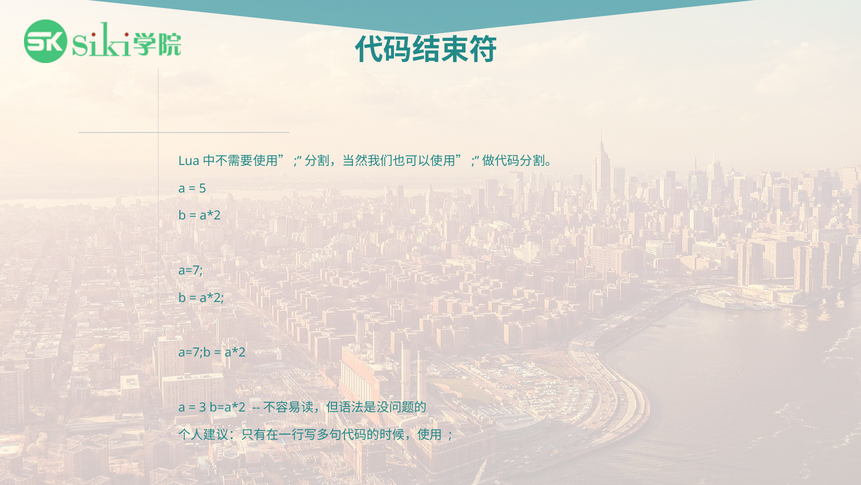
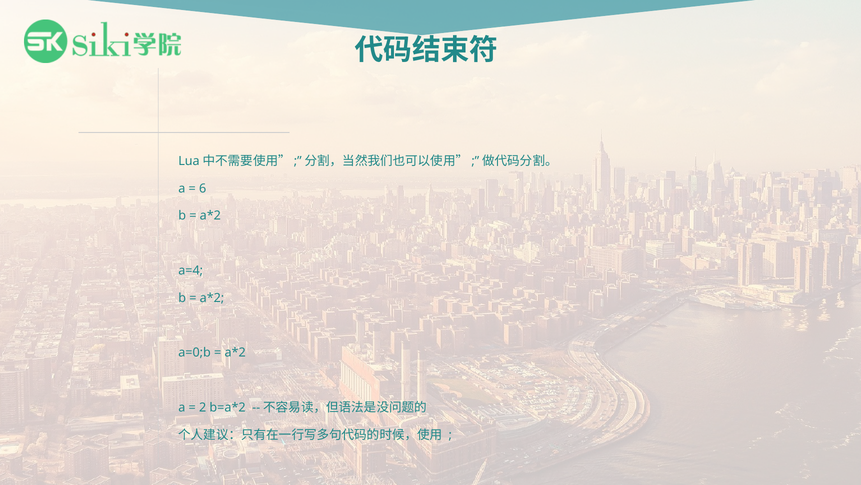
5: 5 -> 6 (203, 188)
a=7: a=7 -> a=4 (191, 270)
a=7;b: a=7;b -> a=0;b (195, 352)
3: 3 -> 2 (203, 407)
